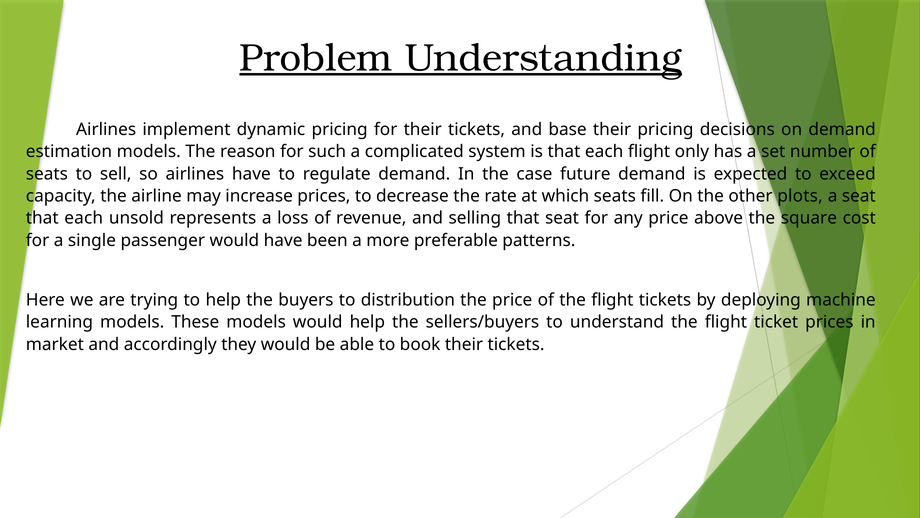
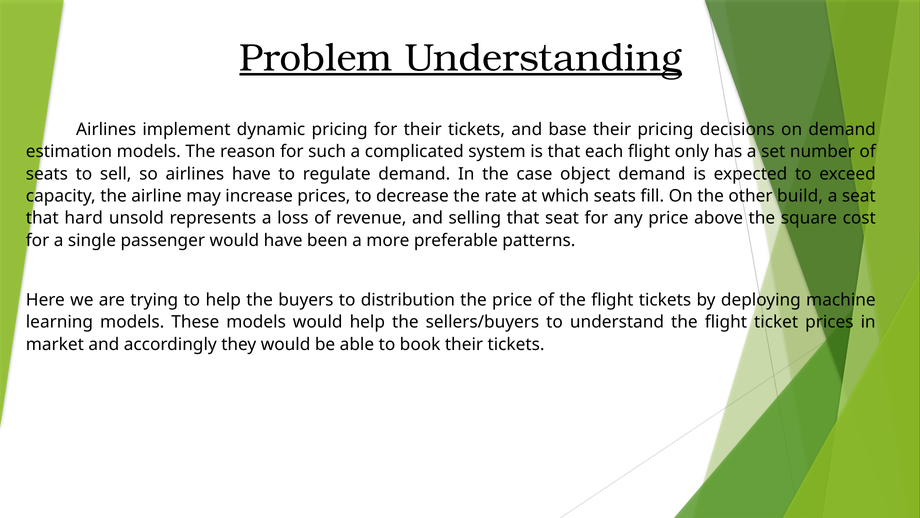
future: future -> object (585, 174)
plots: plots -> build (800, 196)
each: each -> hard (84, 218)
